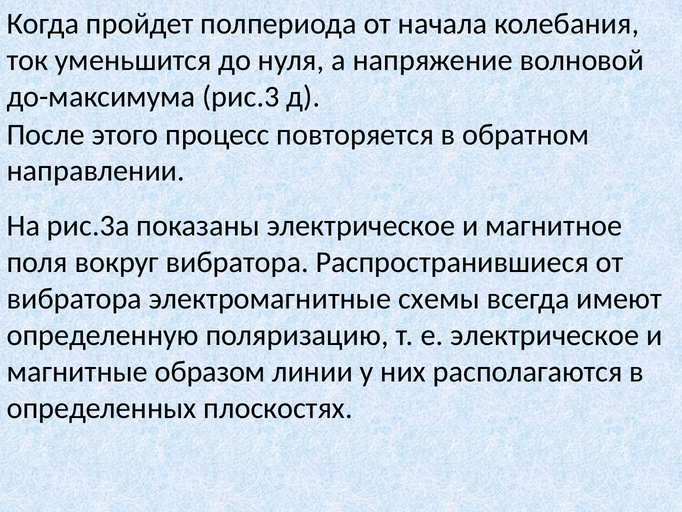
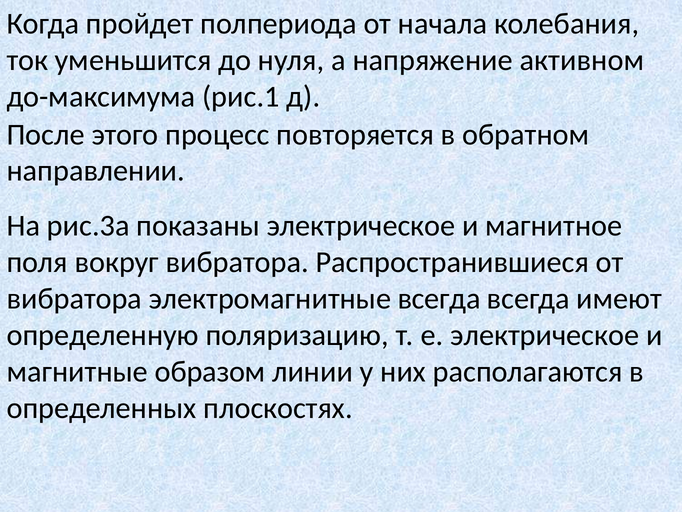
волновой: волновой -> активном (582, 60)
рис.3: рис.3 -> рис.1 (241, 96)
электромагнитные схемы: схемы -> всегда (439, 298)
